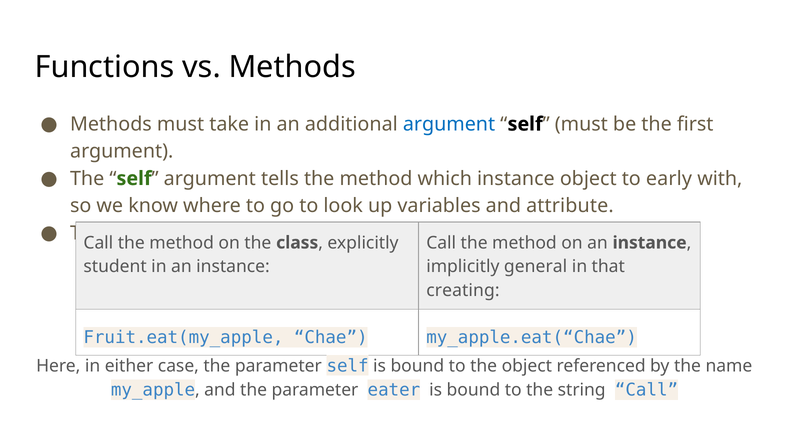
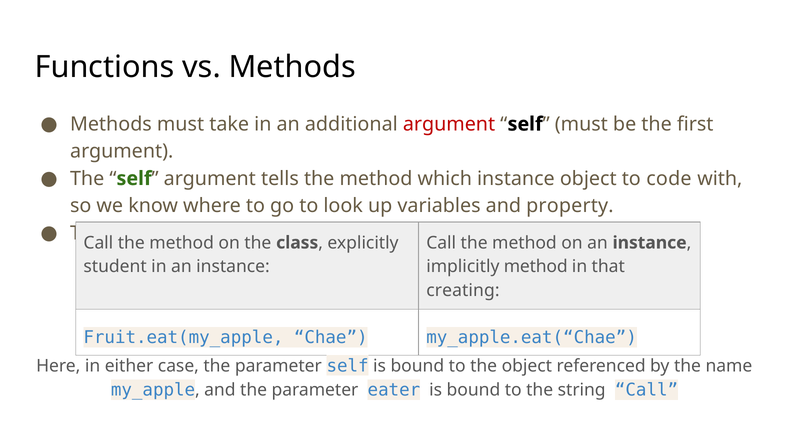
argument colour: blue -> red (449, 124)
early: early -> code (669, 179)
attribute: attribute -> property (570, 206)
implicitly general: general -> method (536, 266)
